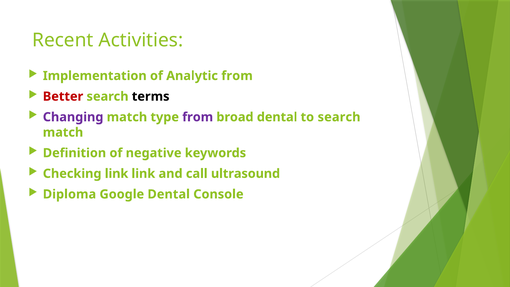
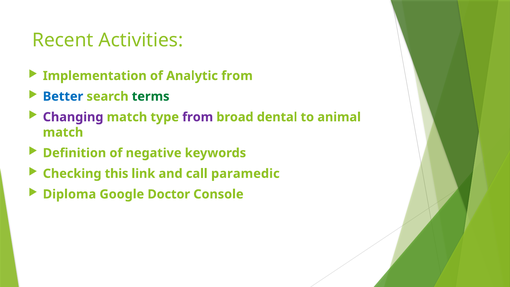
Better colour: red -> blue (63, 96)
terms colour: black -> green (151, 96)
to search: search -> animal (339, 117)
Checking link: link -> this (117, 174)
ultrasound: ultrasound -> paramedic (245, 174)
Google Dental: Dental -> Doctor (169, 194)
